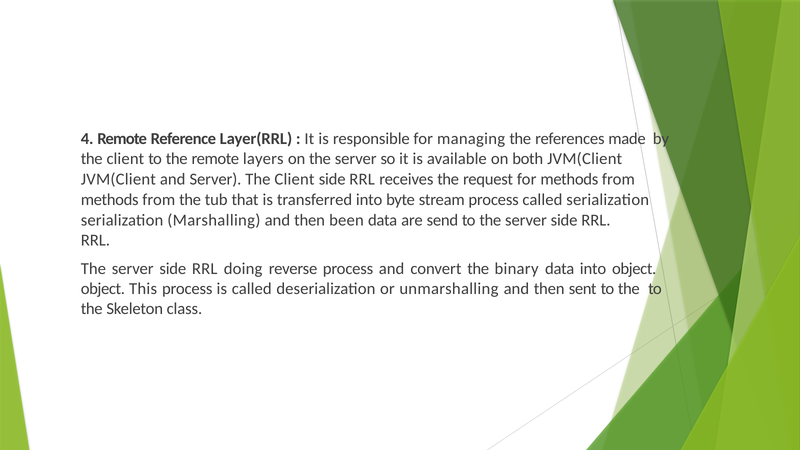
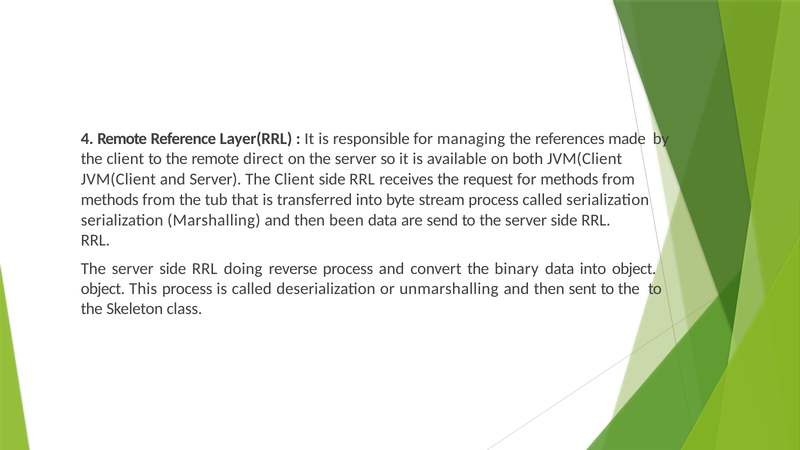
layers: layers -> direct (263, 159)
